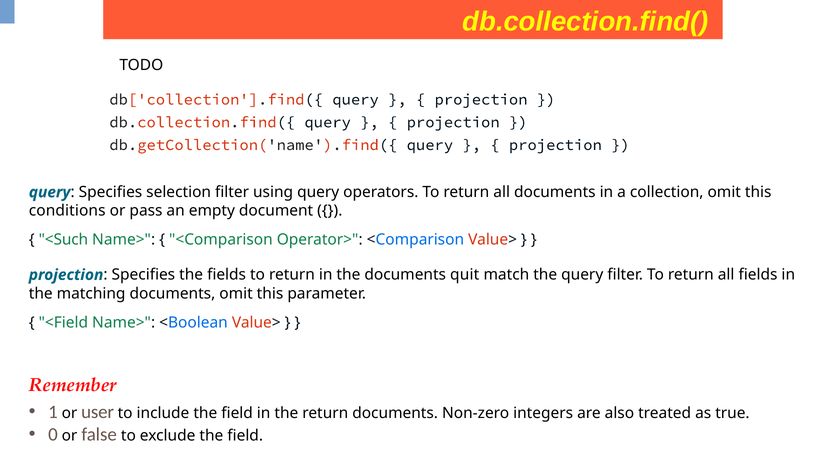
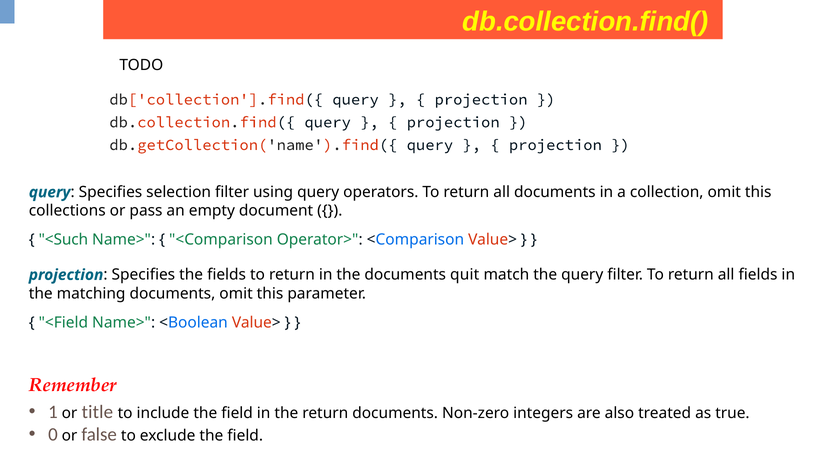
conditions: conditions -> collections (67, 211)
user: user -> title (97, 411)
